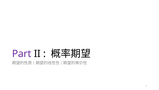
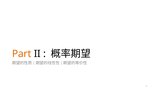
Part colour: purple -> orange (22, 53)
